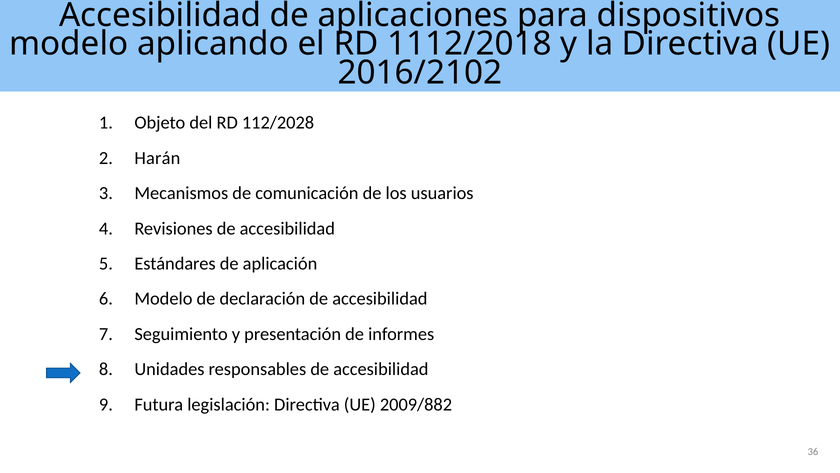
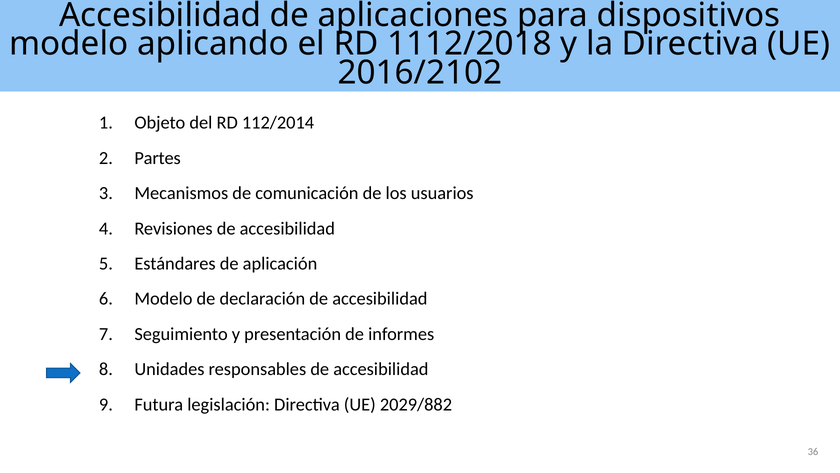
112/2028: 112/2028 -> 112/2014 (278, 123)
Harán: Harán -> Partes (158, 158)
2009/882: 2009/882 -> 2029/882 (416, 404)
